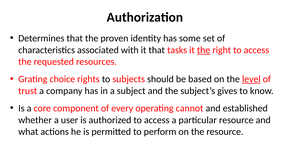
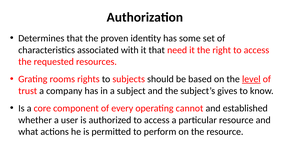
tasks: tasks -> need (177, 50)
the underline: present -> none (204, 50)
choice: choice -> rooms (62, 79)
